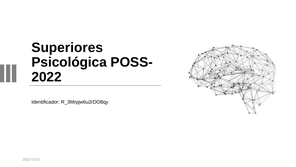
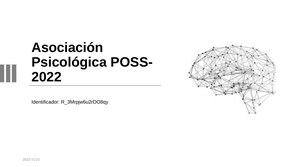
Superiores: Superiores -> Asociación (67, 47)
